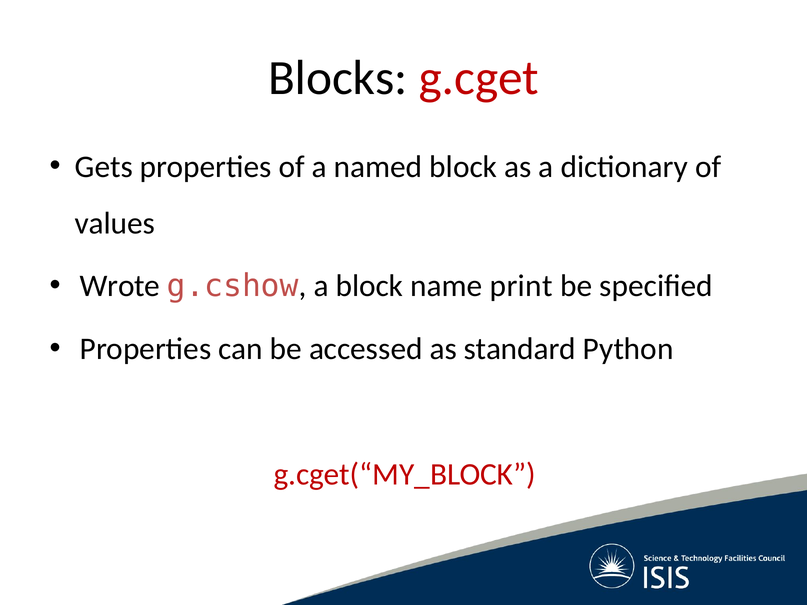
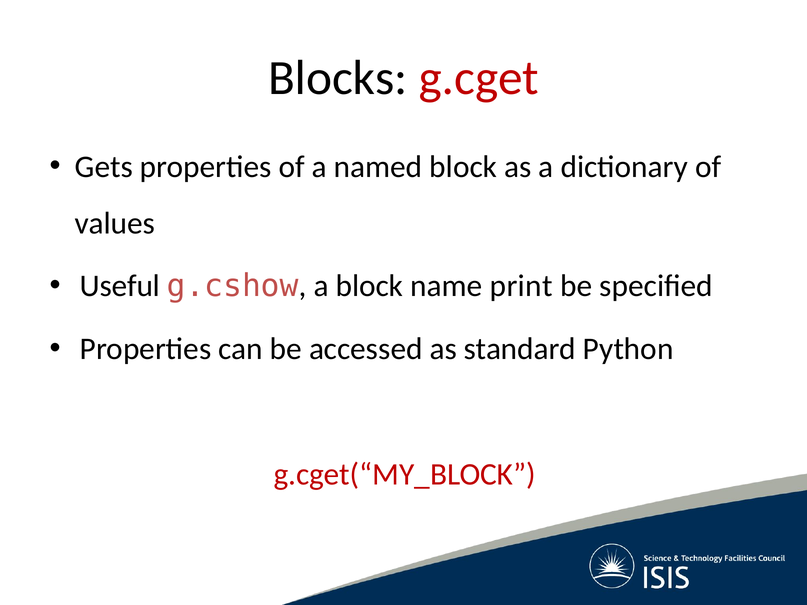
Wrote: Wrote -> Useful (120, 286)
